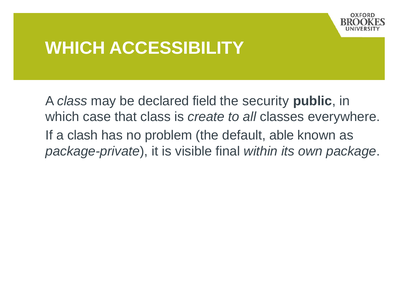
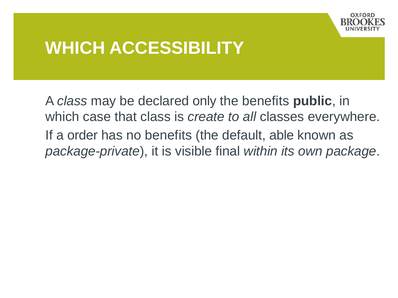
field: field -> only (205, 101)
the security: security -> benefits (266, 101)
clash: clash -> order (83, 136)
no problem: problem -> benefits (168, 136)
